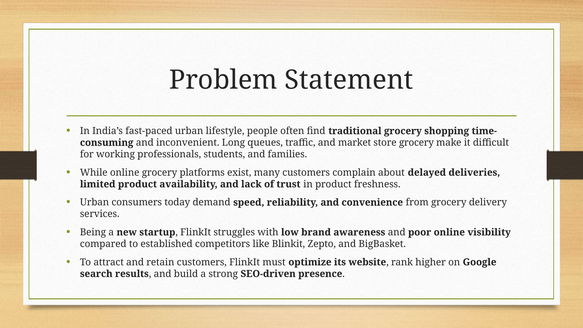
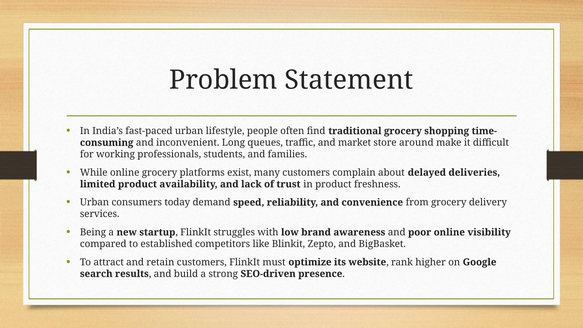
store grocery: grocery -> around (416, 143)
